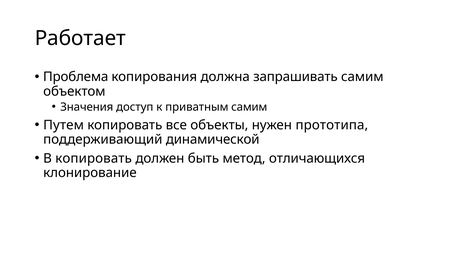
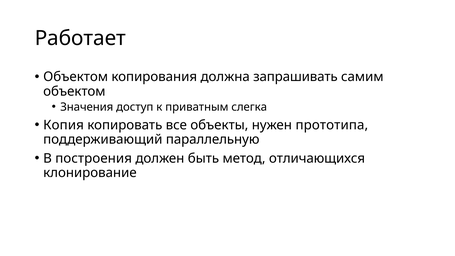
Проблема: Проблема -> Объектом (76, 77)
приватным самим: самим -> слегка (249, 107)
Путем: Путем -> Копия (64, 125)
динамической: динамической -> параллельную (213, 139)
В копировать: копировать -> построения (94, 158)
